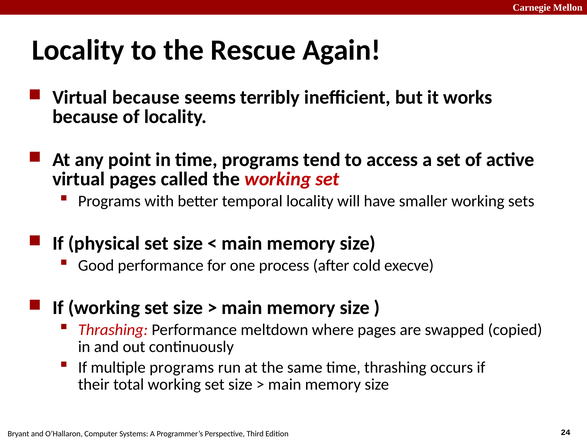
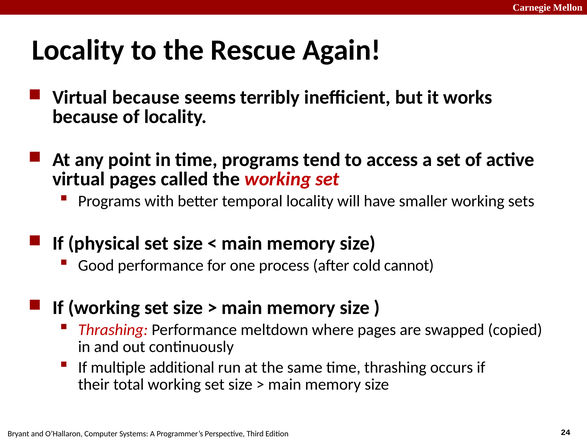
execve: execve -> cannot (409, 266)
multiple programs: programs -> additional (182, 368)
